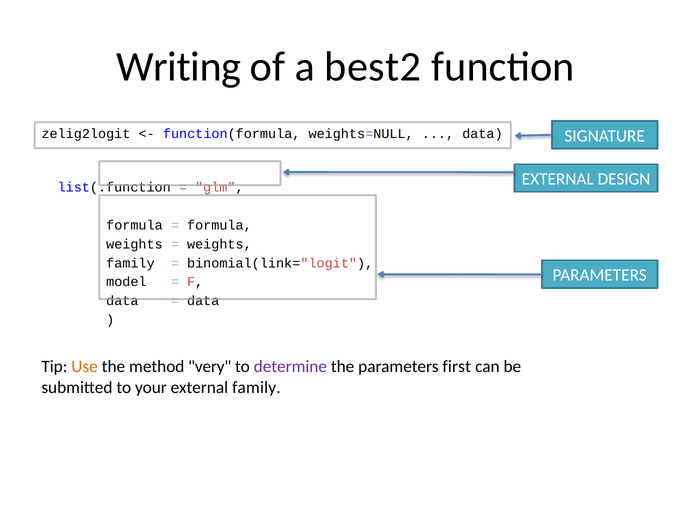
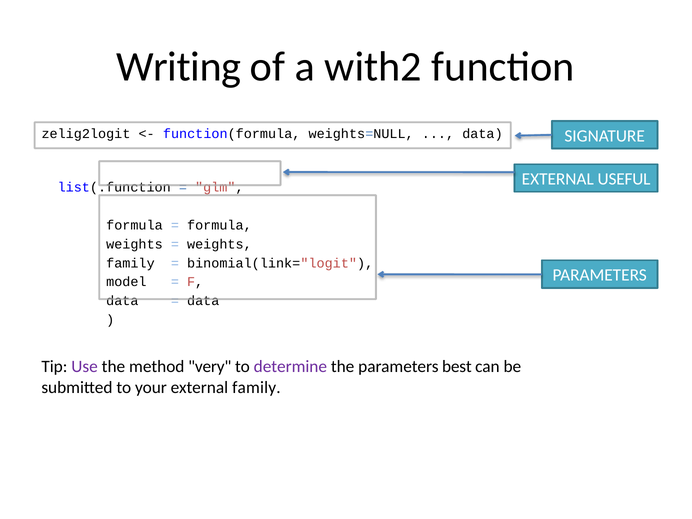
best2: best2 -> with2 (373, 67)
DESIGN: DESIGN -> USEFUL (624, 179)
Use colour: orange -> purple (85, 367)
first: first -> best (457, 367)
